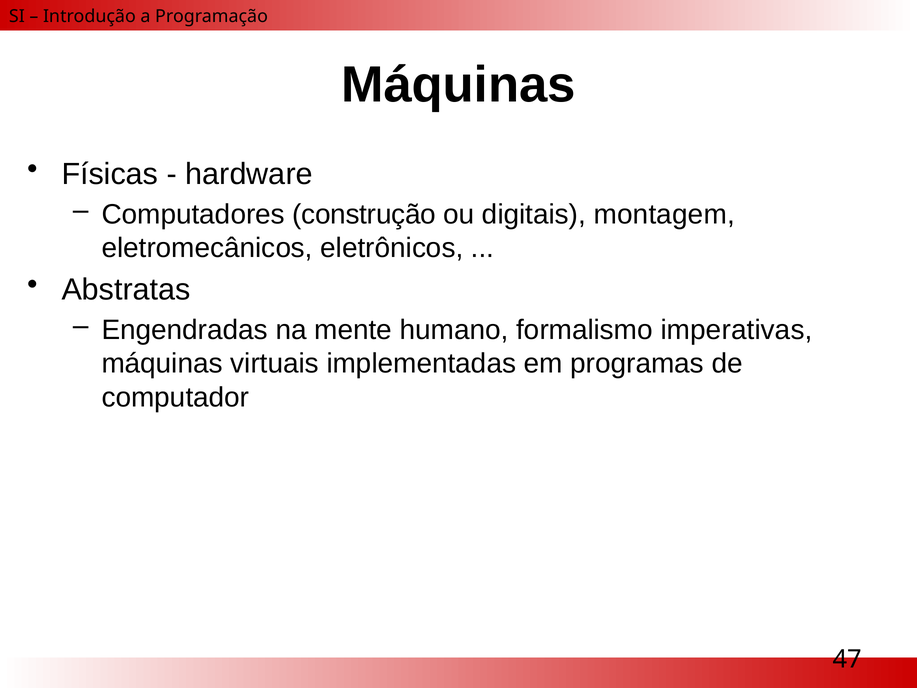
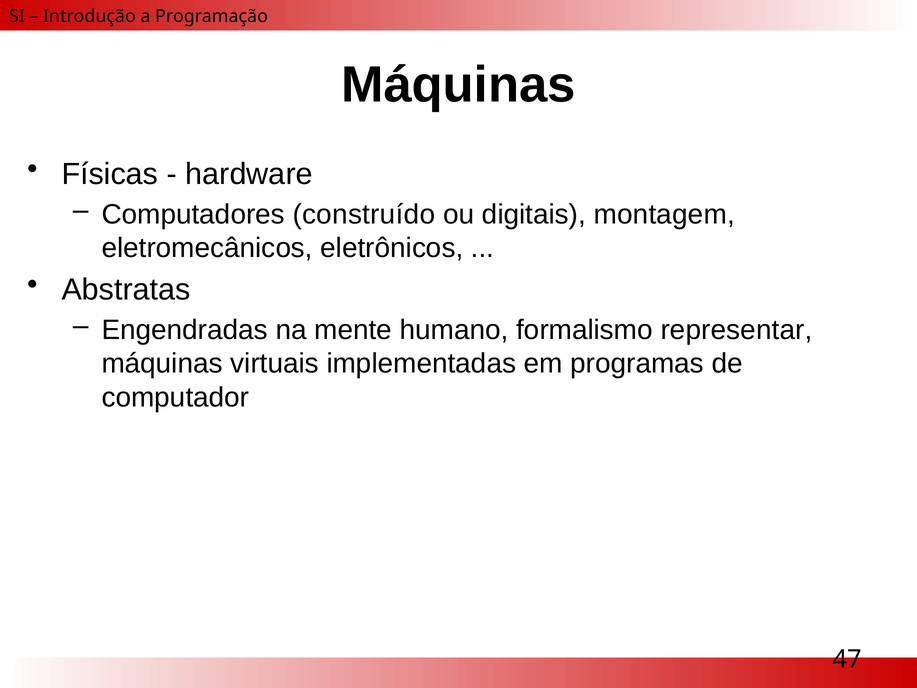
construção: construção -> construído (364, 214)
imperativas: imperativas -> representar (737, 330)
